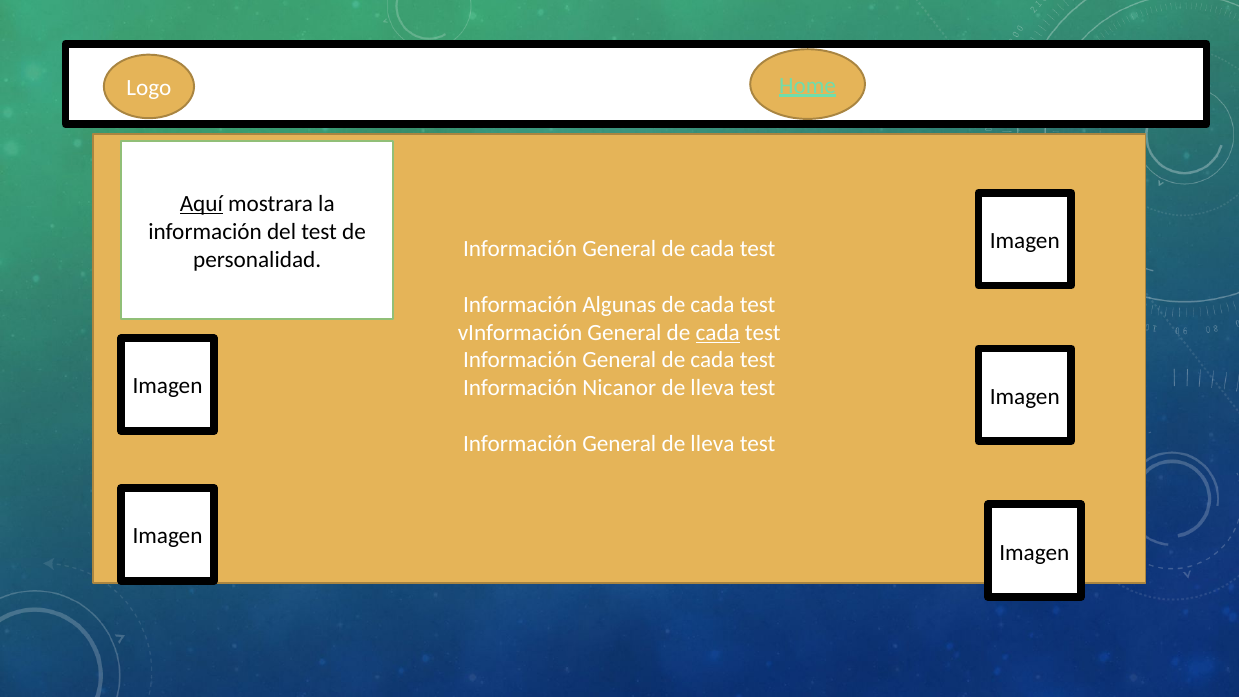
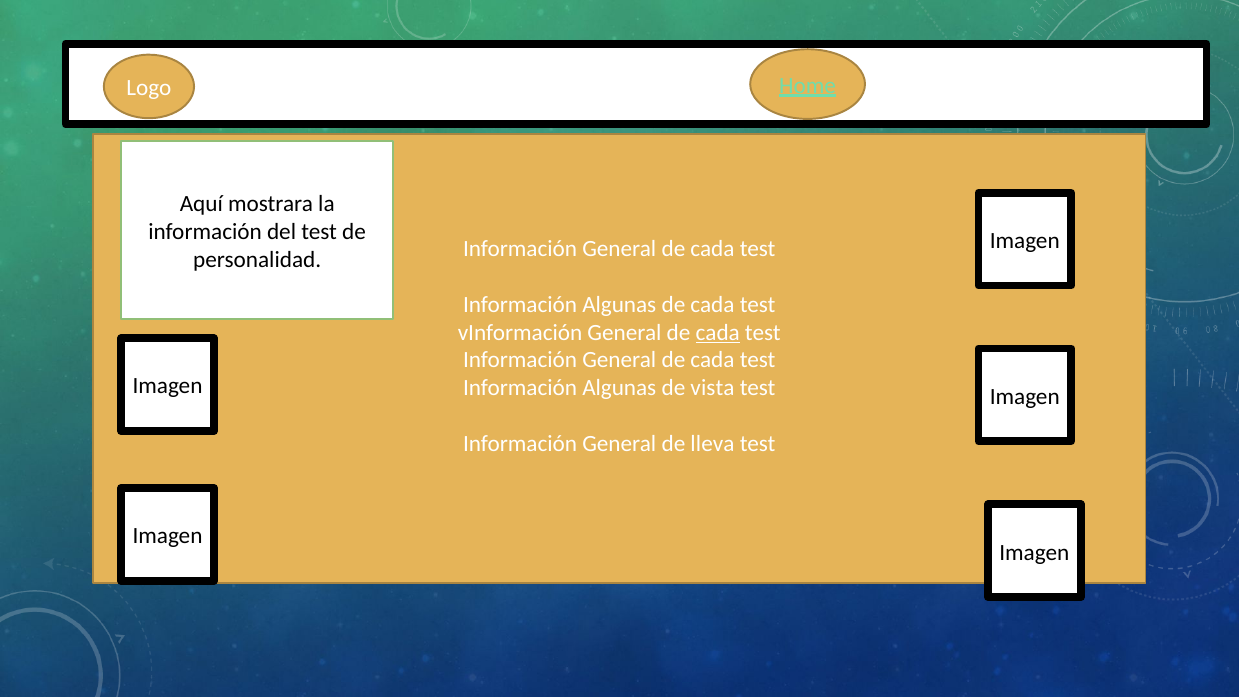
Aquí underline: present -> none (201, 204)
Nicanor: Nicanor -> Algunas (619, 388)
lleva: lleva -> vista (713, 388)
